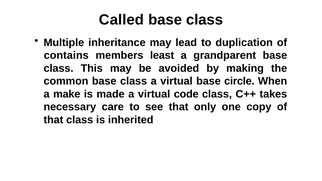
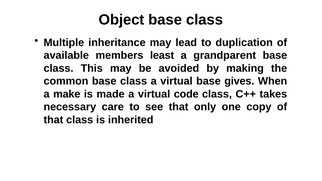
Called: Called -> Object (122, 20)
contains: contains -> available (66, 55)
circle: circle -> gives (239, 81)
